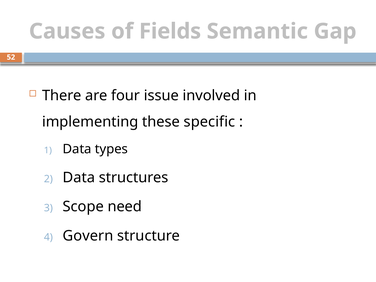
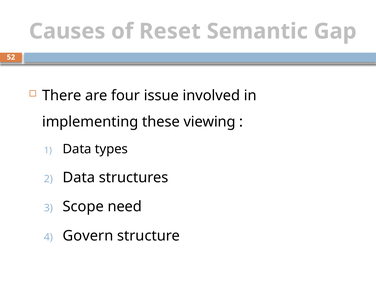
Fields: Fields -> Reset (170, 31)
specific: specific -> viewing (210, 122)
